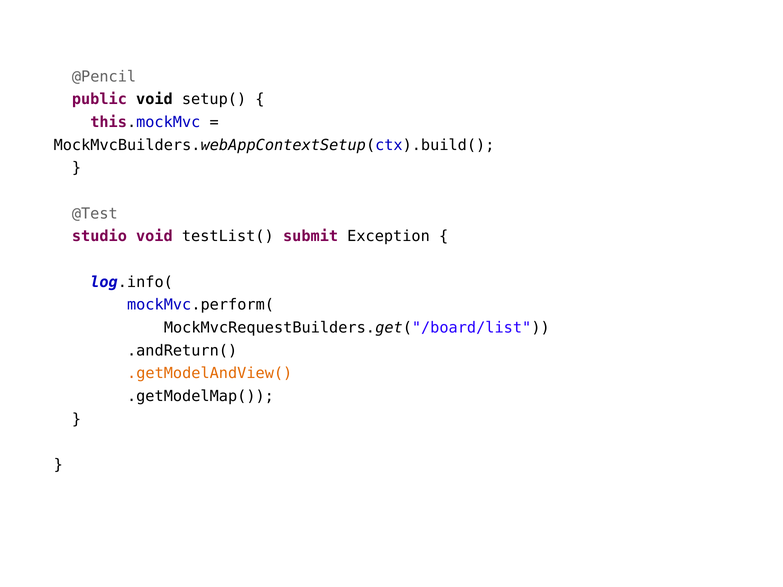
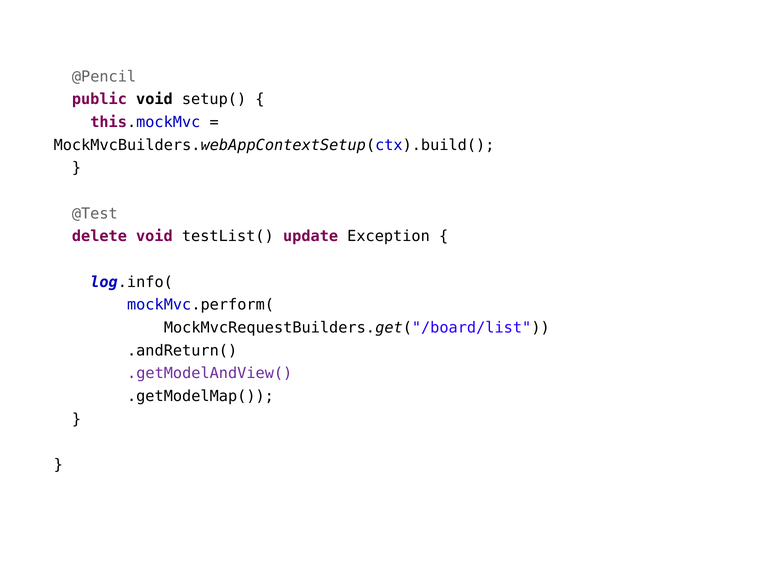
studio: studio -> delete (99, 237)
submit: submit -> update (311, 237)
.getModelAndView( colour: orange -> purple (210, 374)
